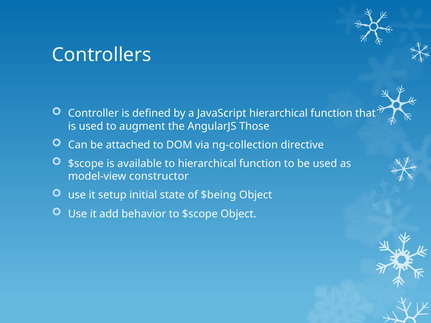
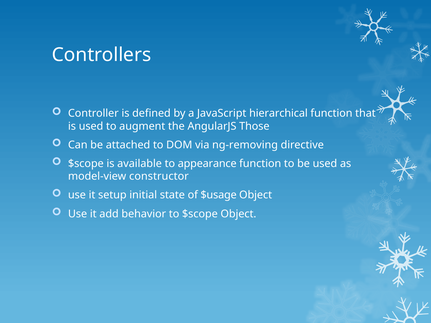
ng-collection: ng-collection -> ng-removing (245, 145)
to hierarchical: hierarchical -> appearance (207, 164)
$being: $being -> $usage (219, 195)
